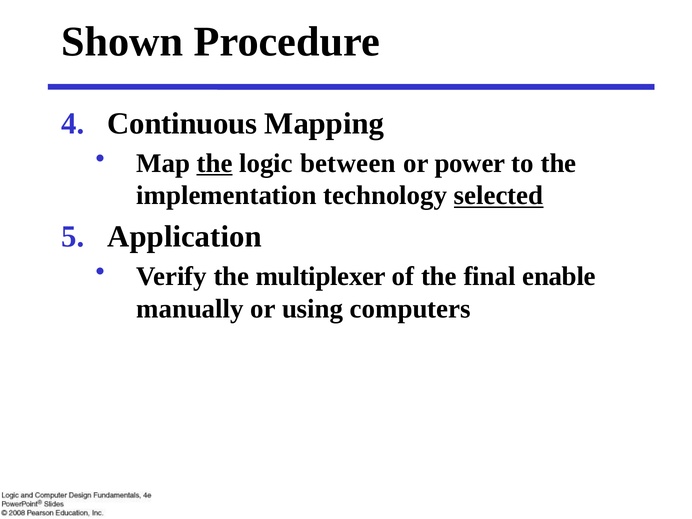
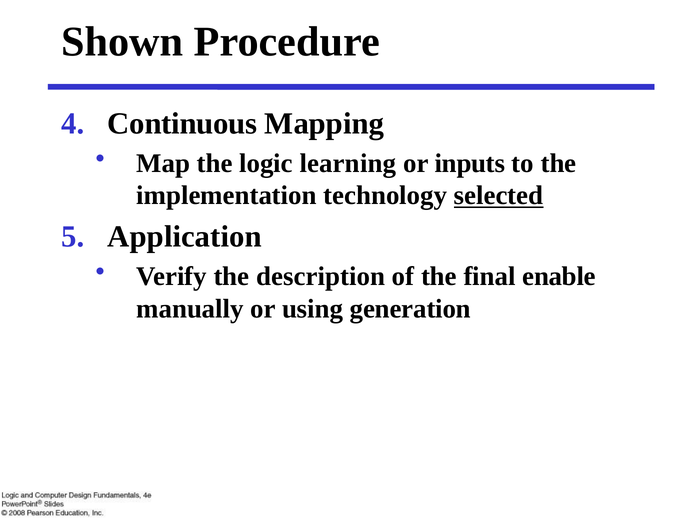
the underline: present -> none (215, 163)
between: between -> learning (348, 163)
power: power -> inputs (470, 163)
multiplexer: multiplexer -> description (321, 276)
computers: computers -> generation (410, 309)
